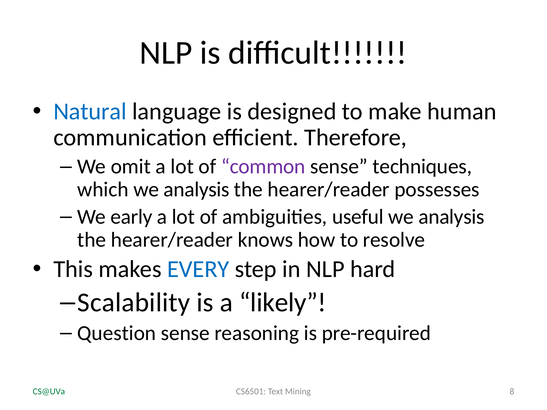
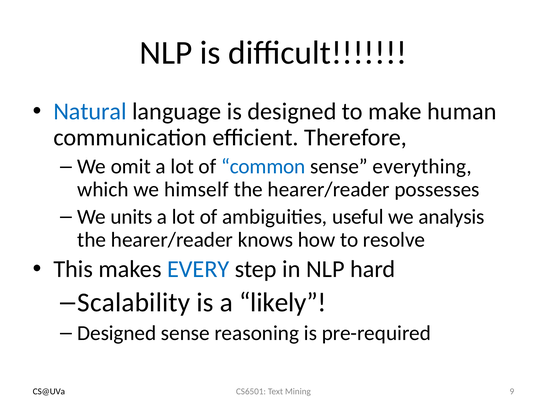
common colour: purple -> blue (263, 167)
techniques: techniques -> everything (422, 167)
which we analysis: analysis -> himself (196, 190)
early: early -> units (131, 217)
Question: Question -> Designed (117, 333)
8: 8 -> 9 (512, 392)
CS@UVa colour: green -> black (49, 392)
